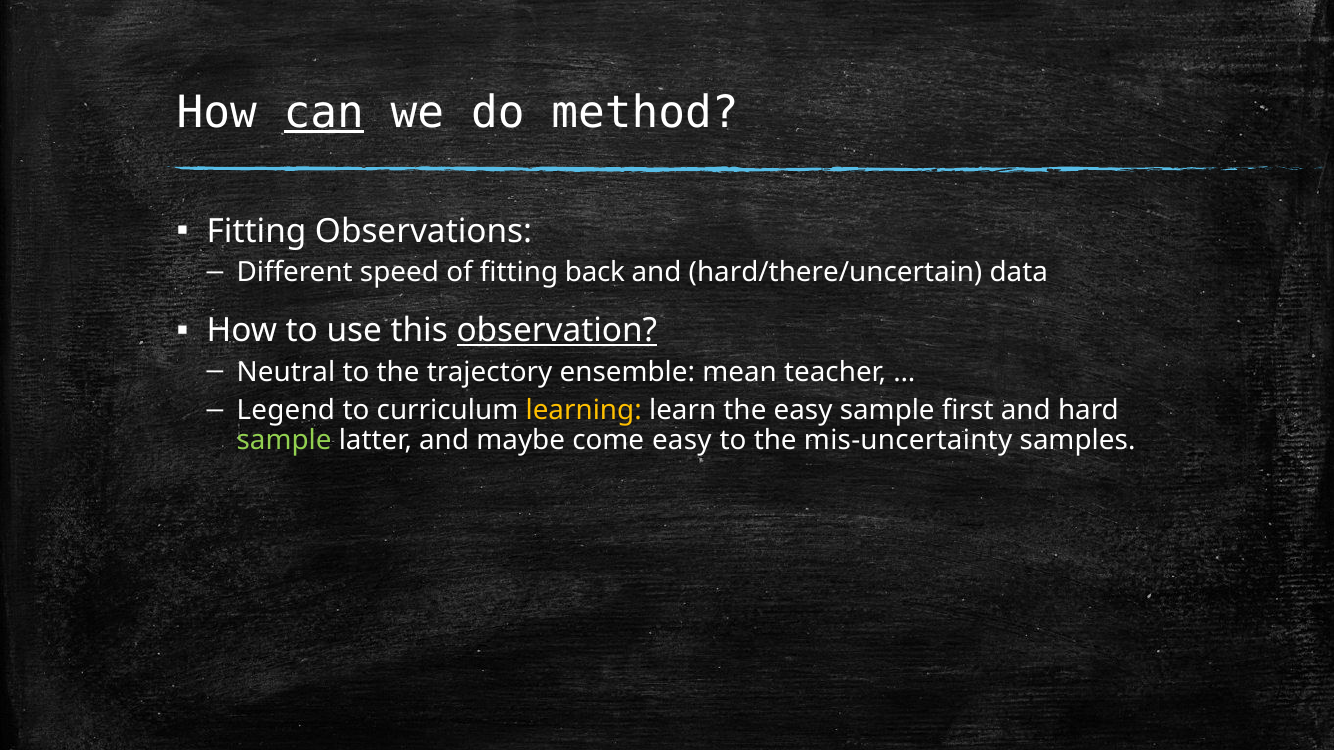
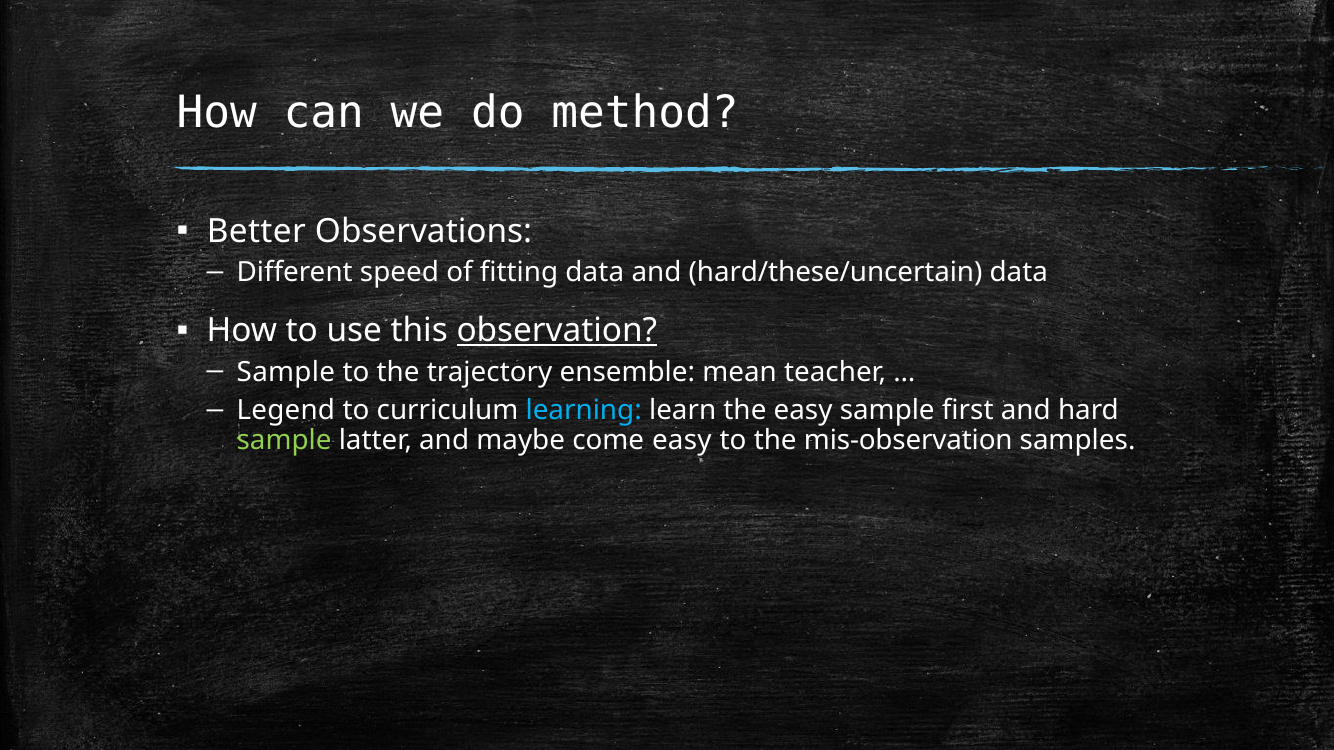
can underline: present -> none (324, 112)
Fitting: Fitting -> Better (256, 231)
fitting back: back -> data (595, 273)
hard/there/uncertain: hard/there/uncertain -> hard/these/uncertain (836, 273)
Neutral: Neutral -> Sample (286, 372)
learning colour: yellow -> light blue (584, 410)
mis-uncertainty: mis-uncertainty -> mis-observation (908, 440)
